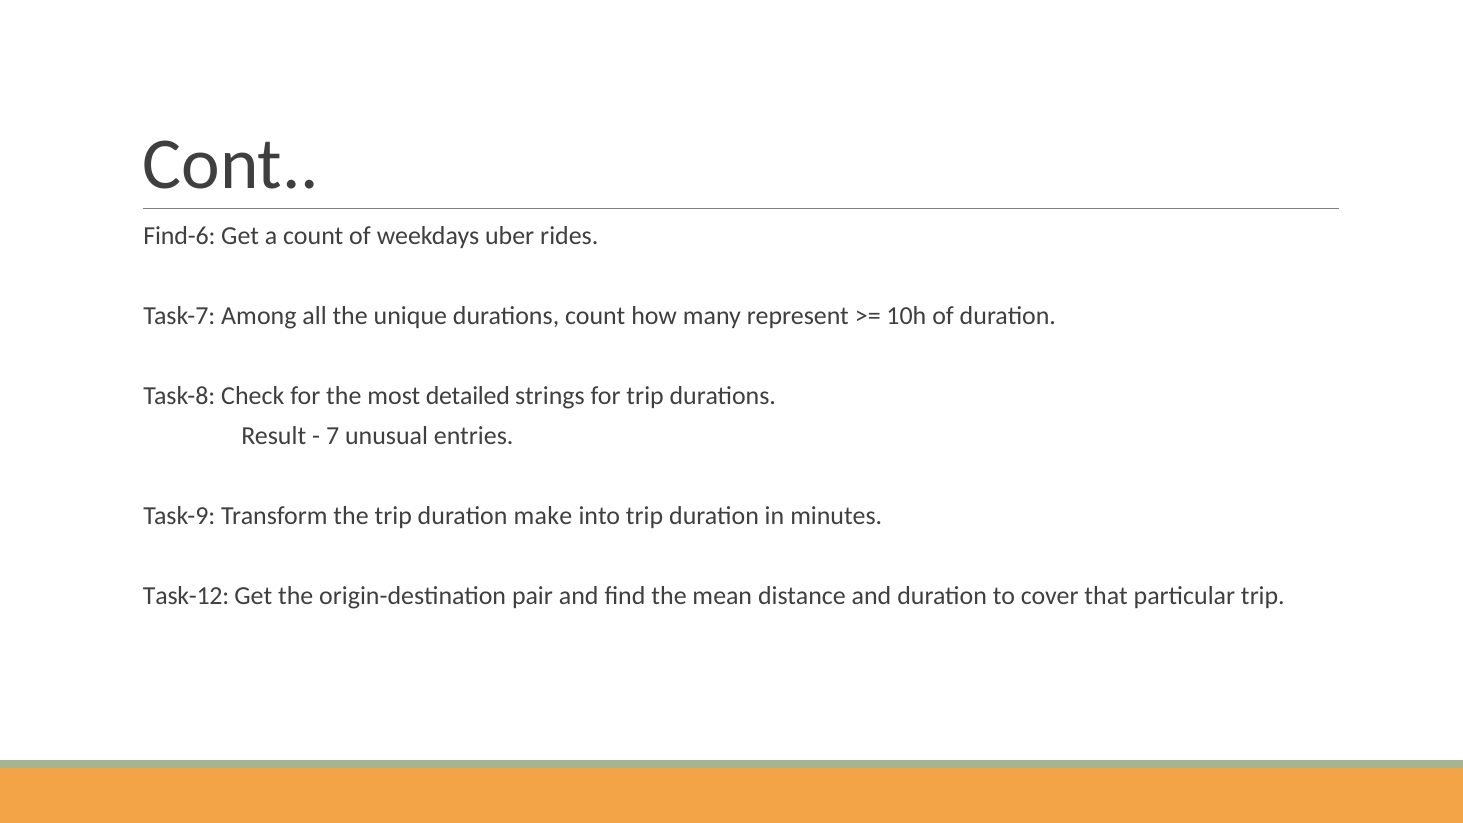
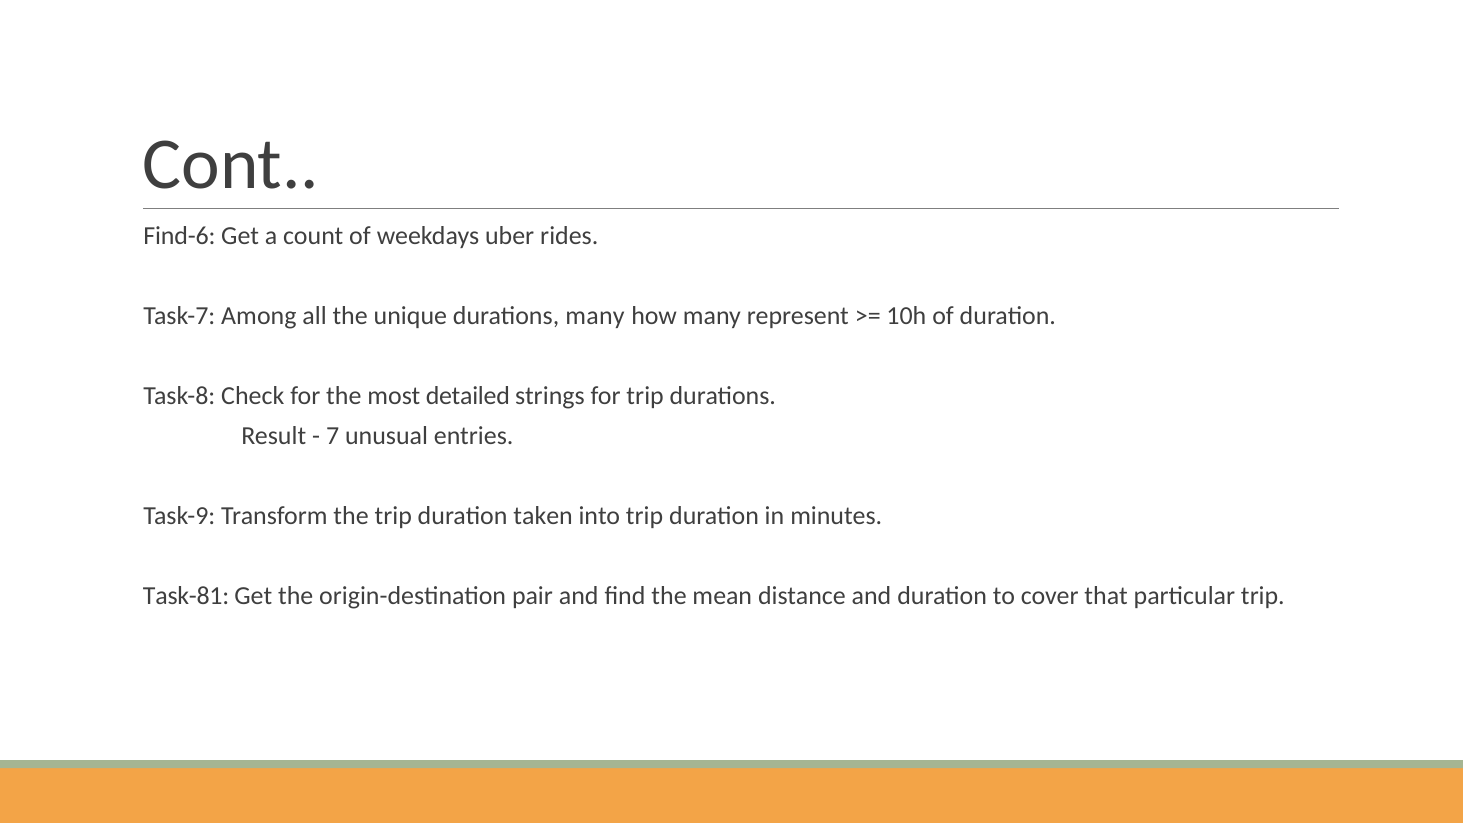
durations count: count -> many (595, 316)
make: make -> taken (543, 516)
Task-12: Task-12 -> Task-81 (186, 596)
